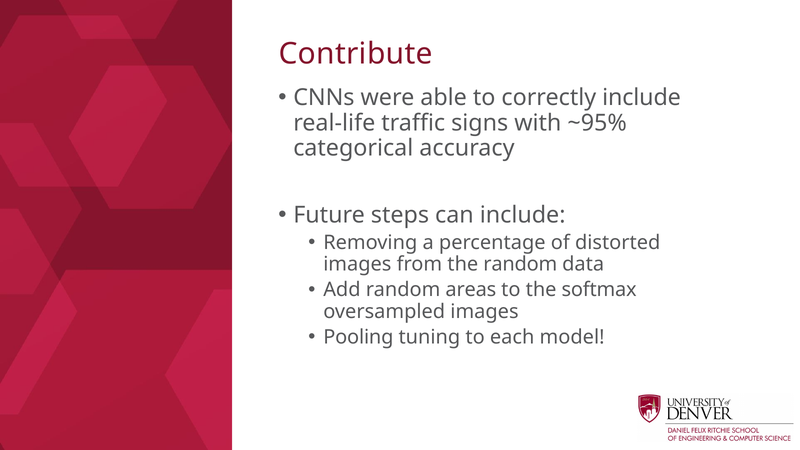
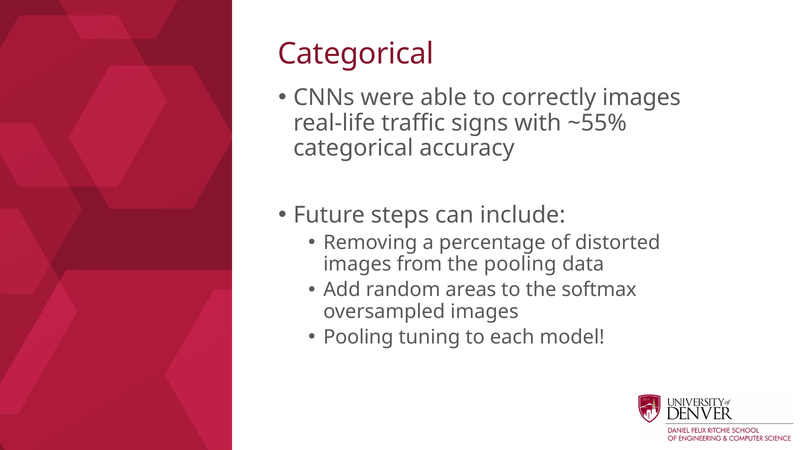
Contribute: Contribute -> Categorical (356, 54)
correctly include: include -> images (642, 98)
~95%: ~95% -> ~55% (597, 123)
the random: random -> pooling (520, 264)
